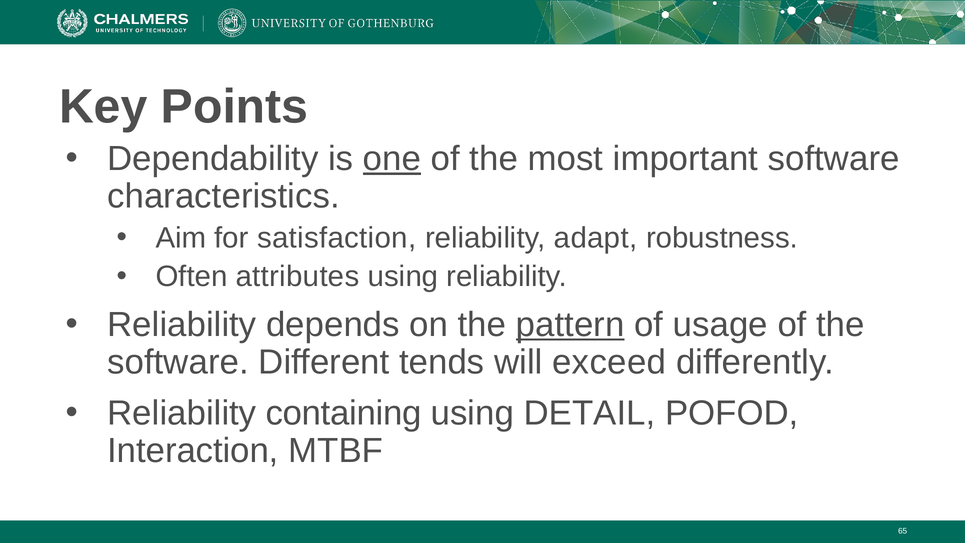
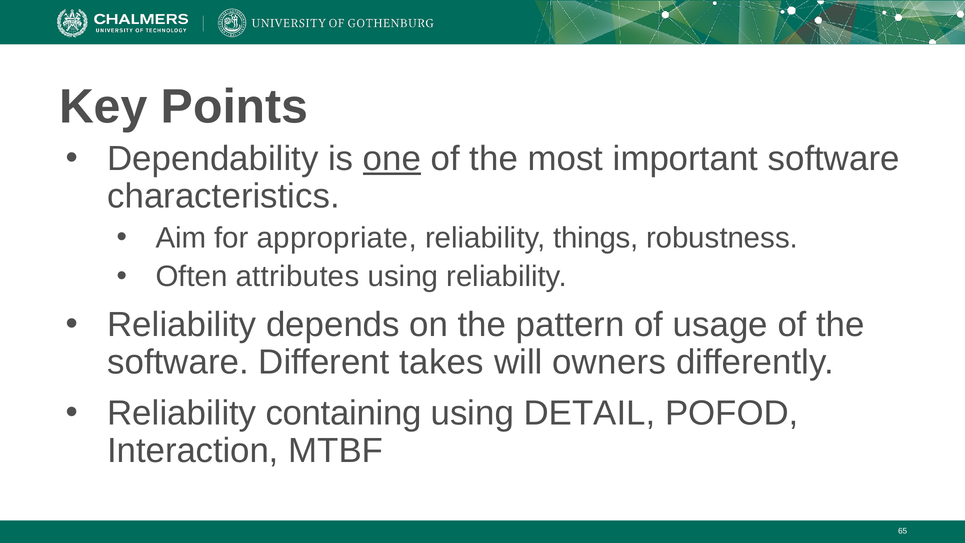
satisfaction: satisfaction -> appropriate (337, 238)
adapt: adapt -> things (596, 238)
pattern underline: present -> none (570, 324)
tends: tends -> takes (442, 362)
exceed: exceed -> owners (609, 362)
